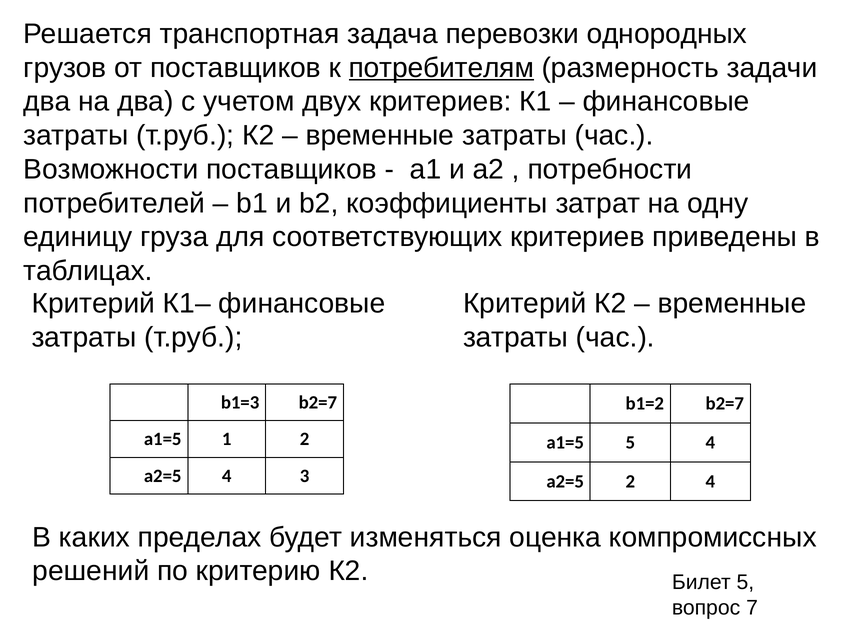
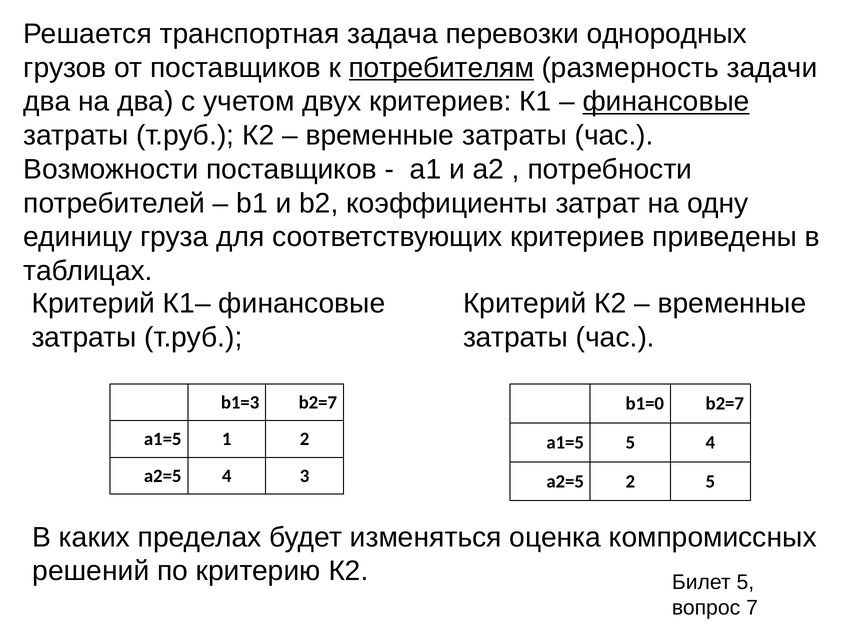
финансовые underline: none -> present (666, 102)
b1=2: b1=2 -> b1=0 (645, 404)
2 4: 4 -> 5 (710, 482)
